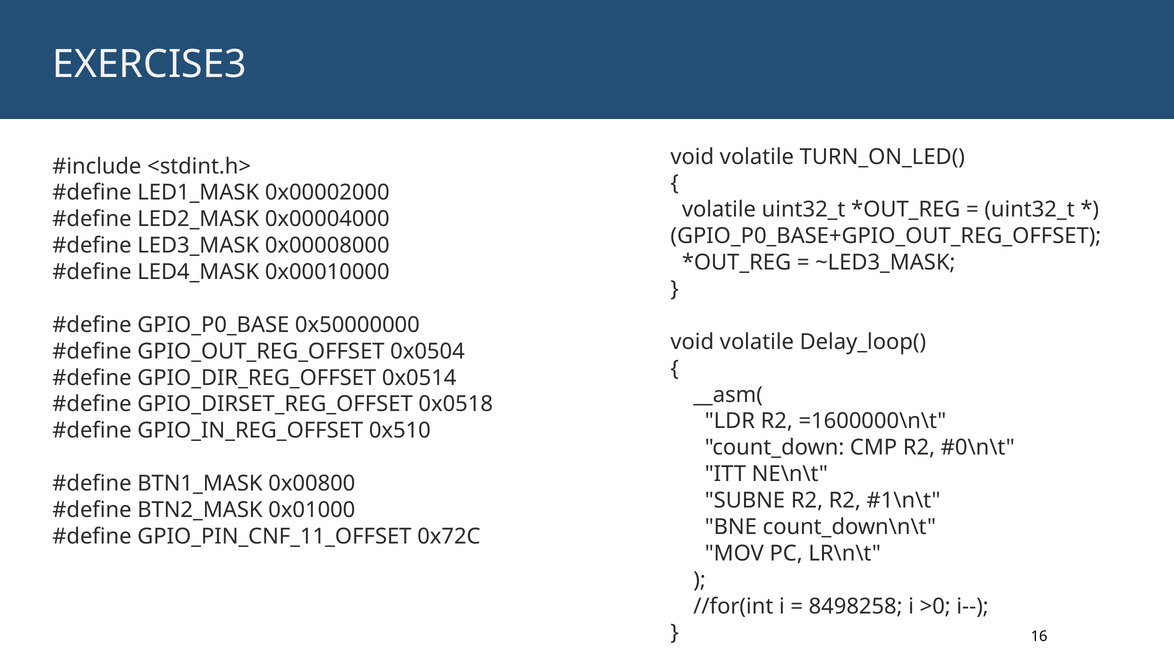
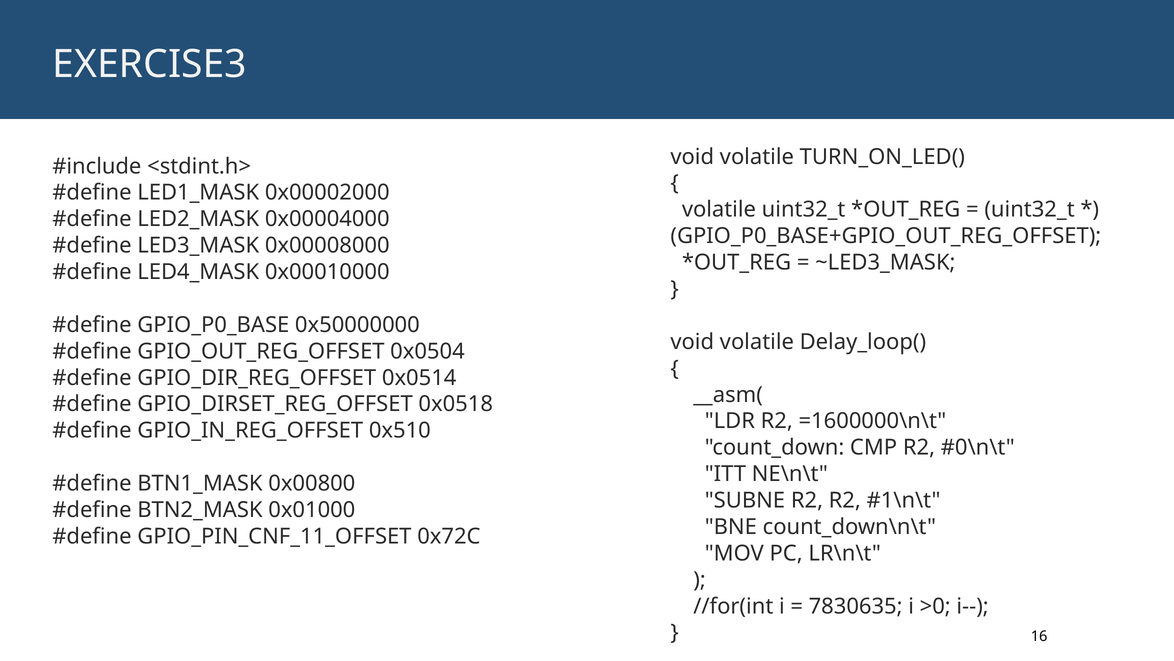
8498258: 8498258 -> 7830635 (856, 606)
